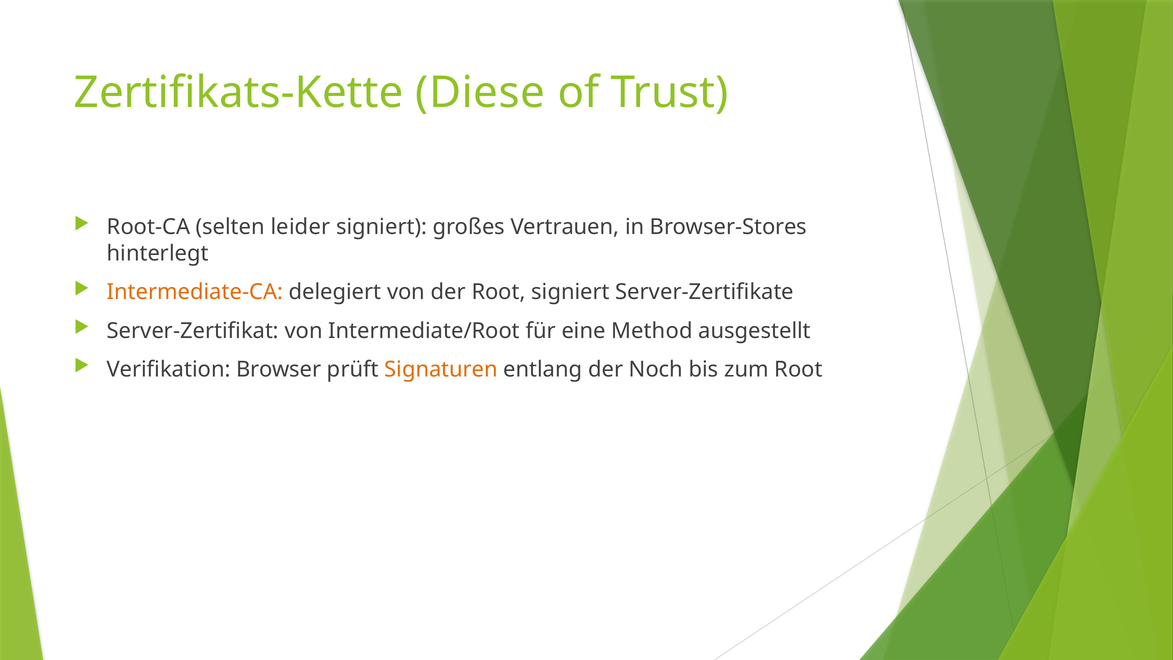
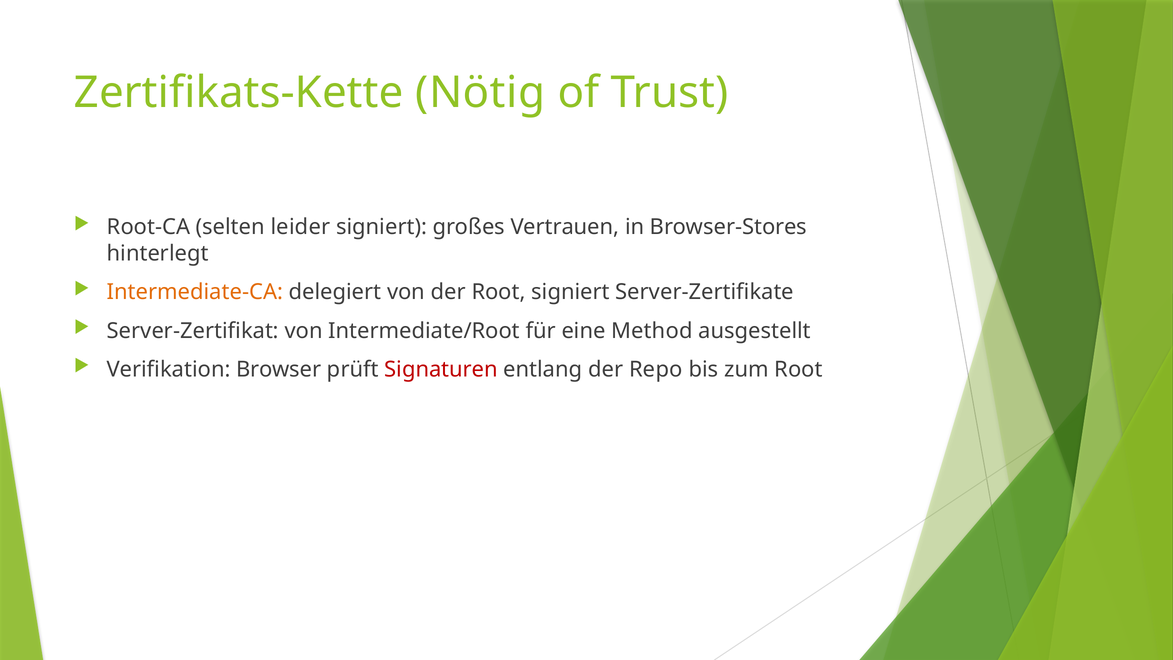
Diese: Diese -> Nötig (480, 93)
Signaturen colour: orange -> red (441, 369)
Noch: Noch -> Repo (656, 369)
